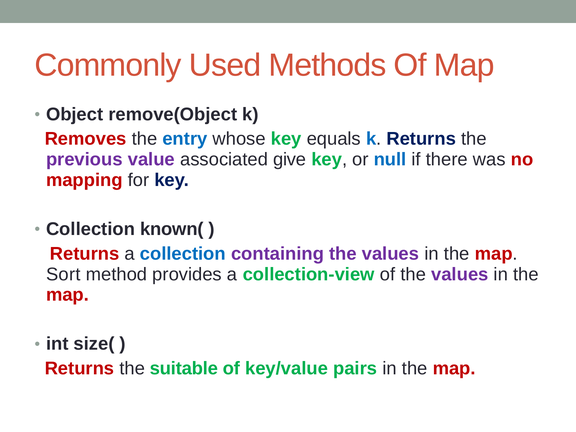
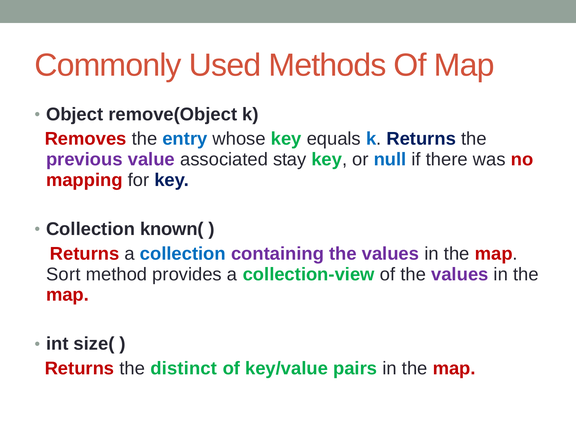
give: give -> stay (290, 159)
suitable: suitable -> distinct (184, 368)
